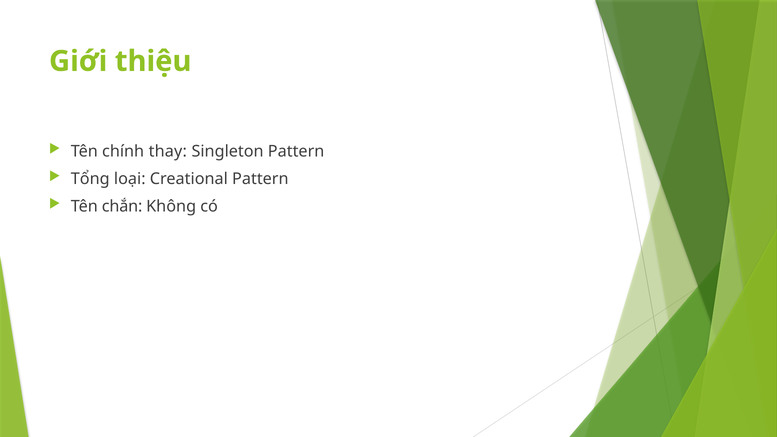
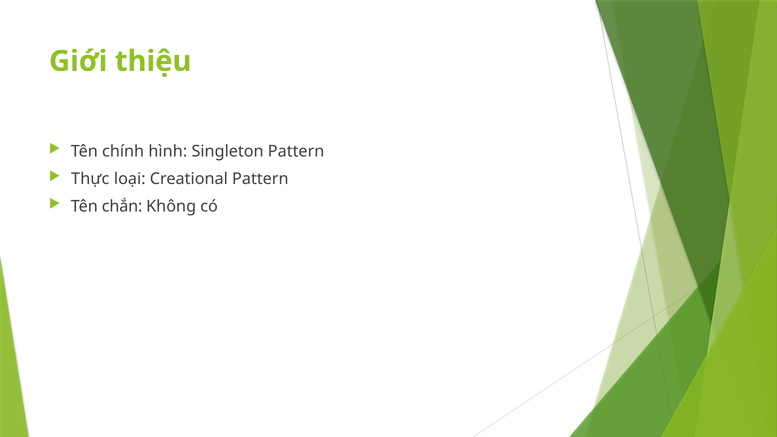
thay: thay -> hình (168, 152)
Tổng: Tổng -> Thực (90, 179)
